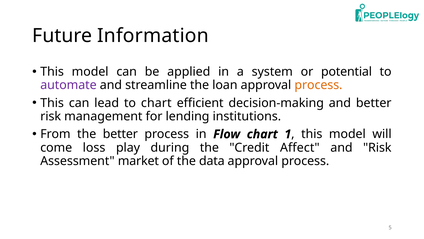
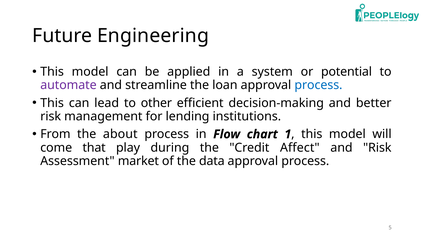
Information: Information -> Engineering (153, 36)
process colour: orange -> blue (318, 85)
to chart: chart -> other (156, 103)
the better: better -> about (120, 134)
loss: loss -> that (94, 147)
